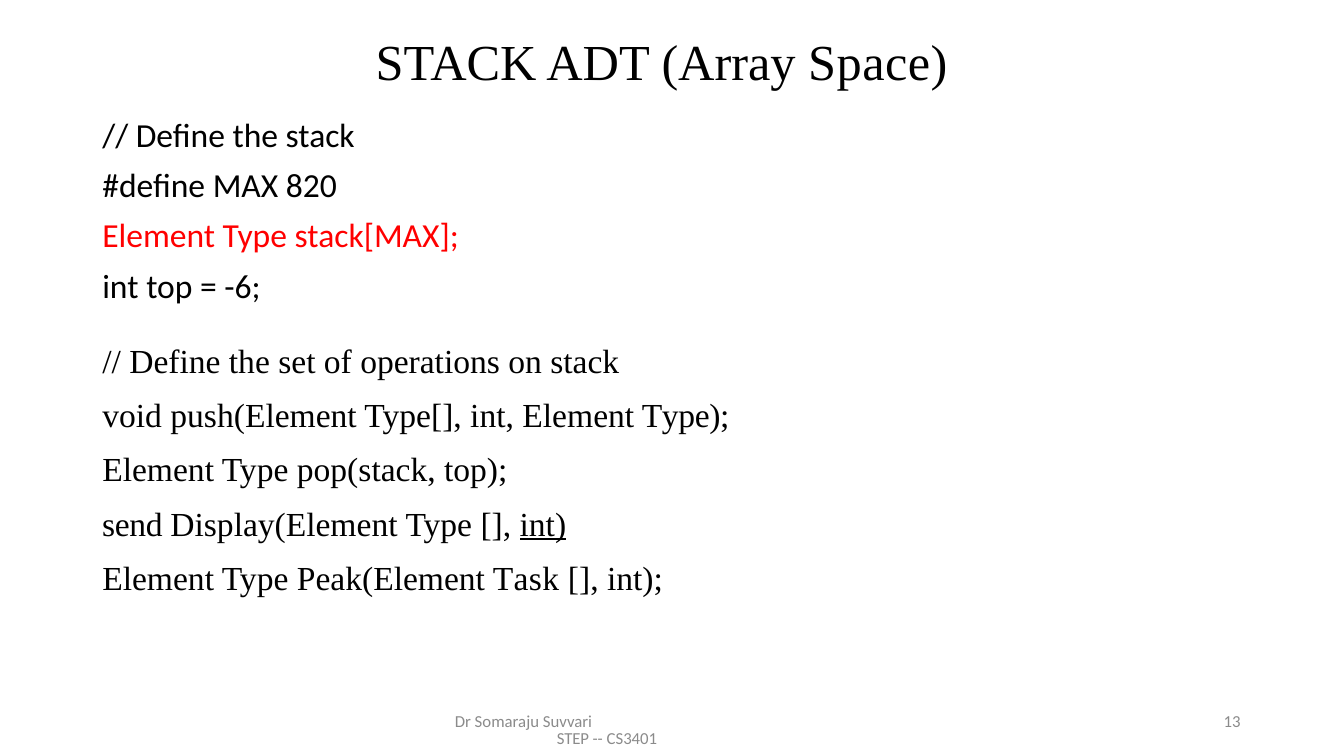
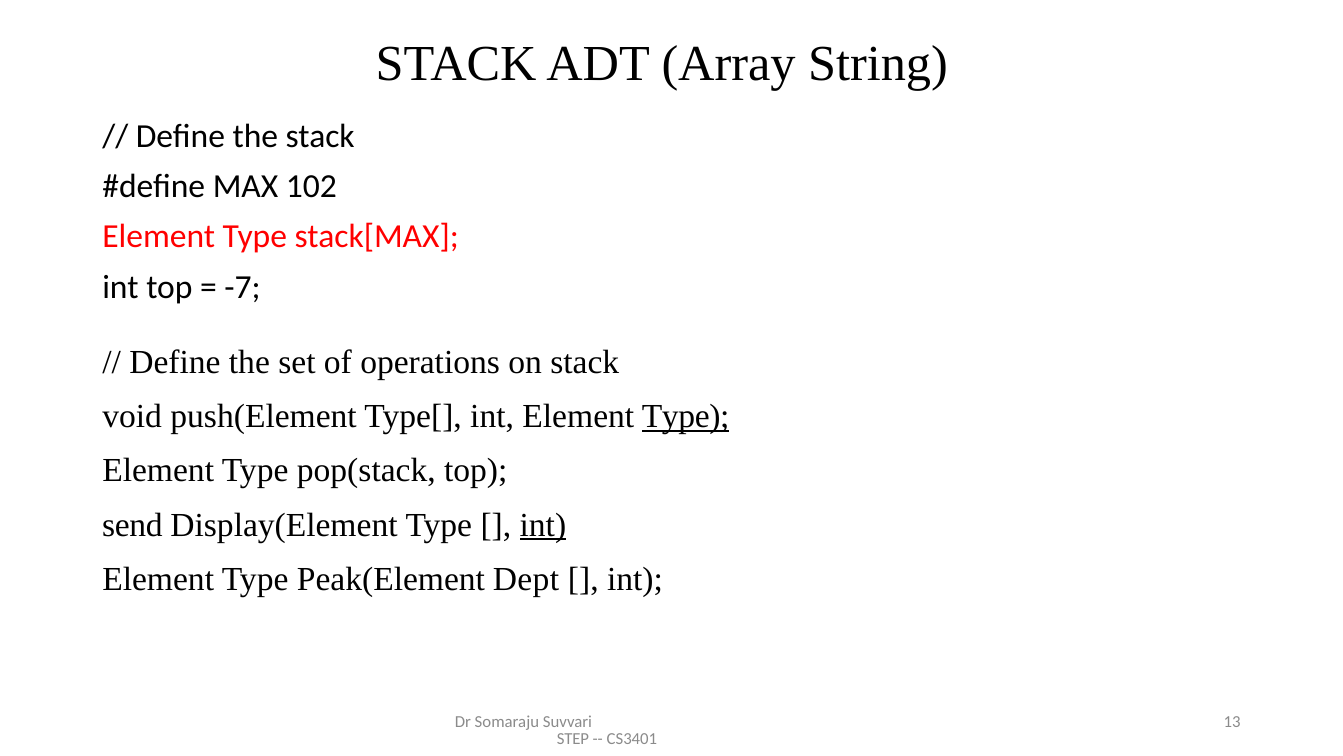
Space: Space -> String (878, 64)
820: 820 -> 102 (311, 186)
-6: -6 -> -7 (242, 287)
Type underline: none -> present (686, 416)
Task: Task -> Dept (526, 579)
